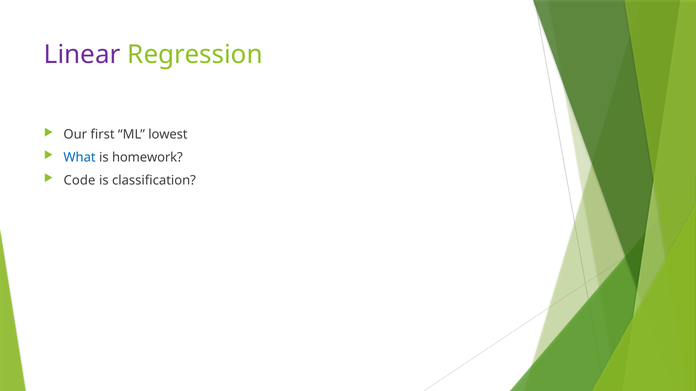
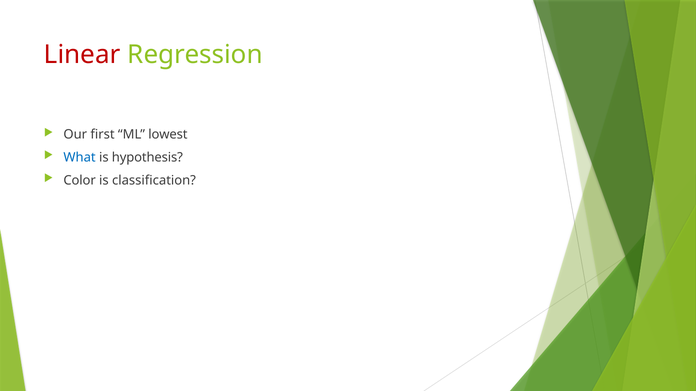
Linear colour: purple -> red (82, 55)
homework: homework -> hypothesis (147, 158)
Code: Code -> Color (80, 181)
